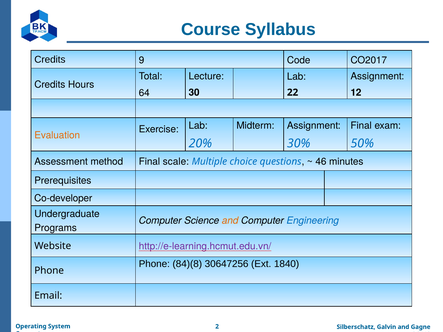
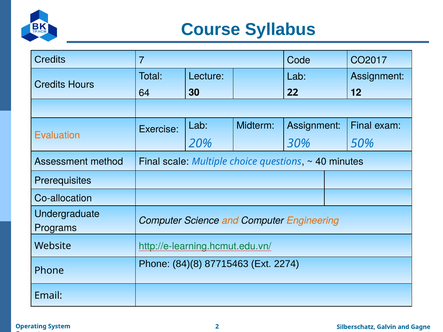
9: 9 -> 7 (142, 60)
46: 46 -> 40 (321, 162)
Co-developer: Co-developer -> Co-allocation (63, 198)
Engineering colour: blue -> orange (313, 221)
http://e-learning.hcmut.edu.vn/ colour: purple -> green (205, 247)
30647256: 30647256 -> 87715463 (227, 264)
1840: 1840 -> 2274 (287, 264)
